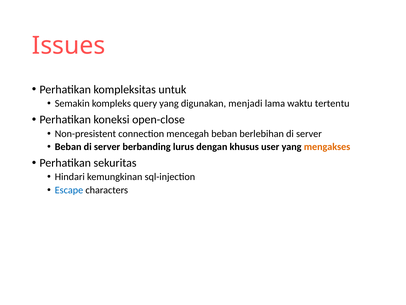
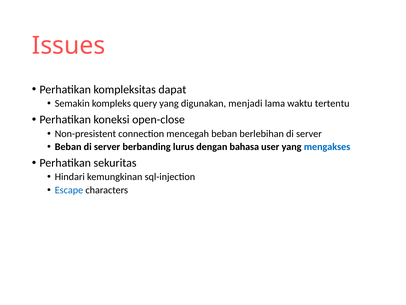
untuk: untuk -> dapat (172, 89)
khusus: khusus -> bahasa (244, 147)
mengakses colour: orange -> blue (327, 147)
